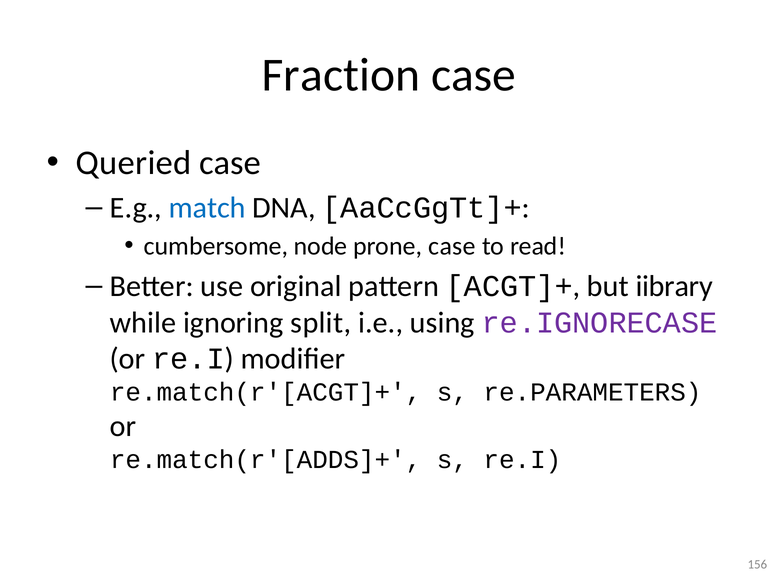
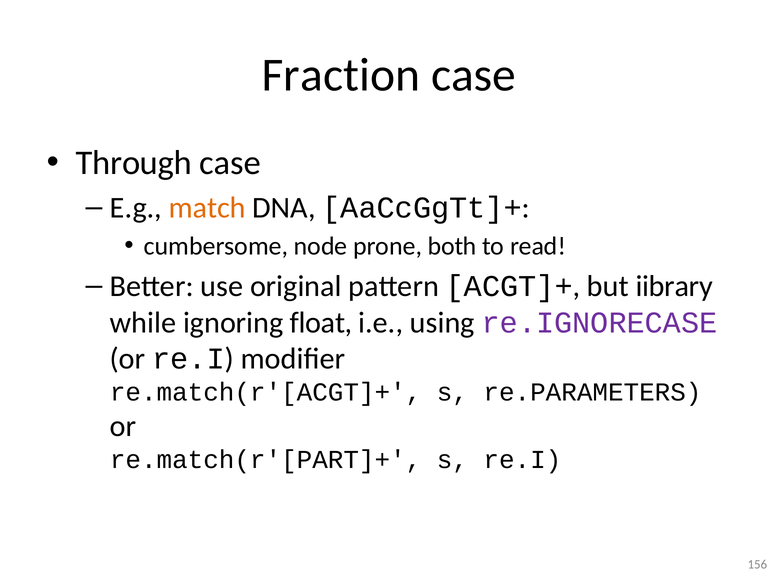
Queried: Queried -> Through (134, 163)
match colour: blue -> orange (207, 208)
prone case: case -> both (452, 246)
split: split -> float (321, 323)
re.match(r'[ADDS]+: re.match(r'[ADDS]+ -> re.match(r'[PART]+ (266, 460)
